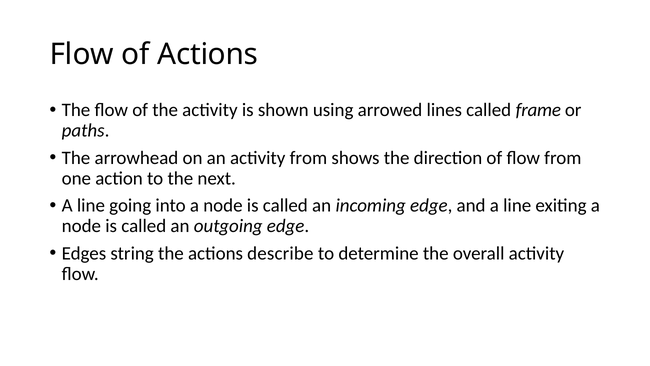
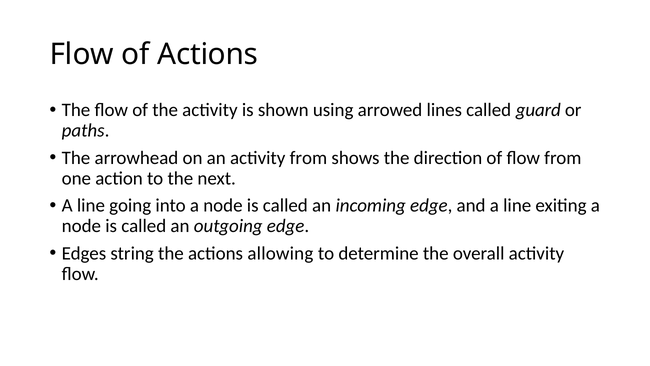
frame: frame -> guard (538, 110)
describe: describe -> allowing (280, 253)
